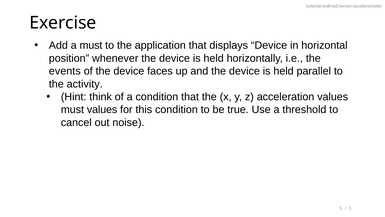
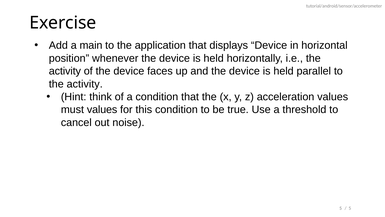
a must: must -> main (91, 45)
events: events -> activity (65, 71)
